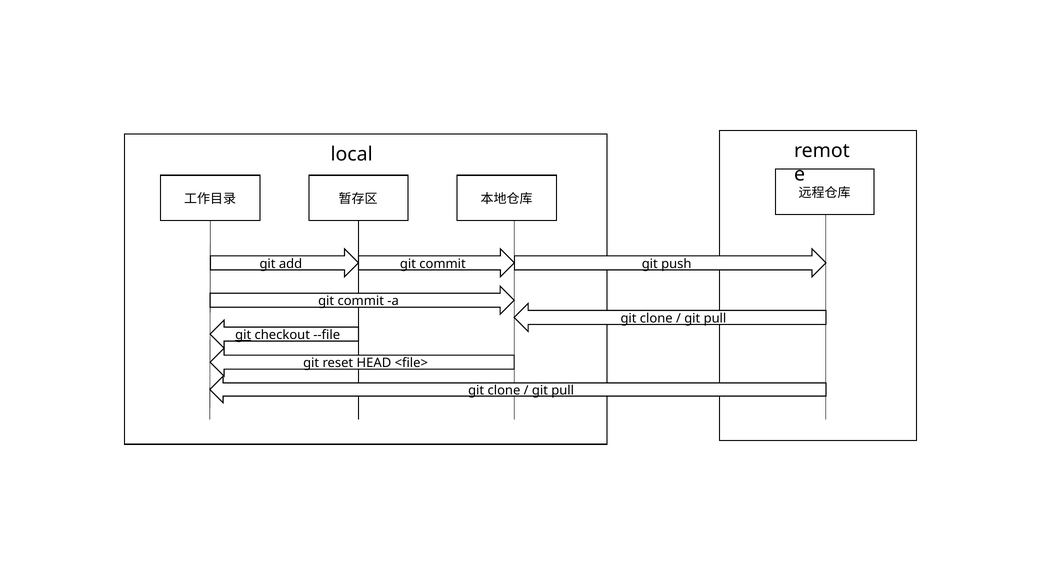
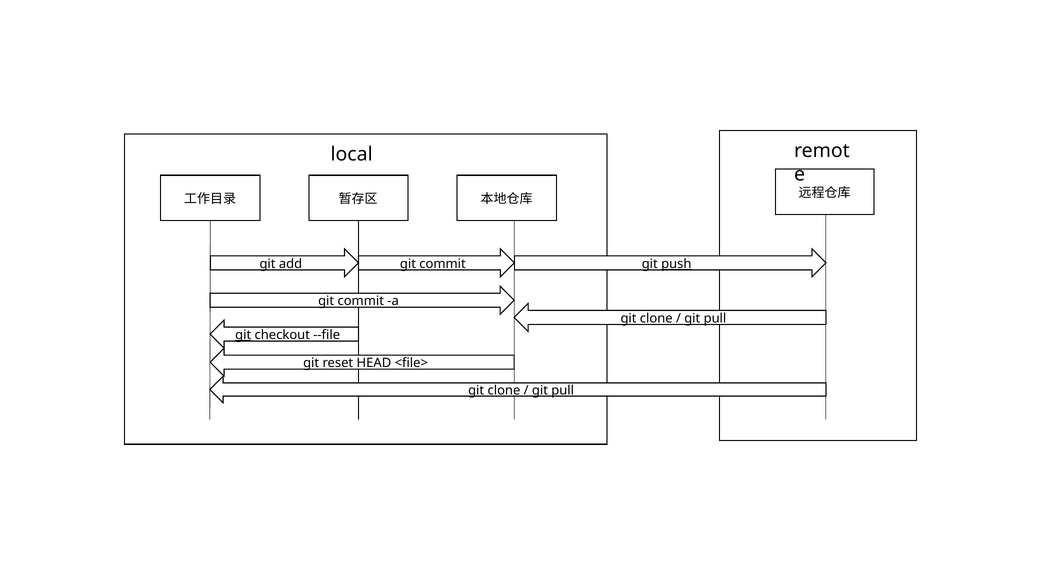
push underline: none -> present (676, 264)
